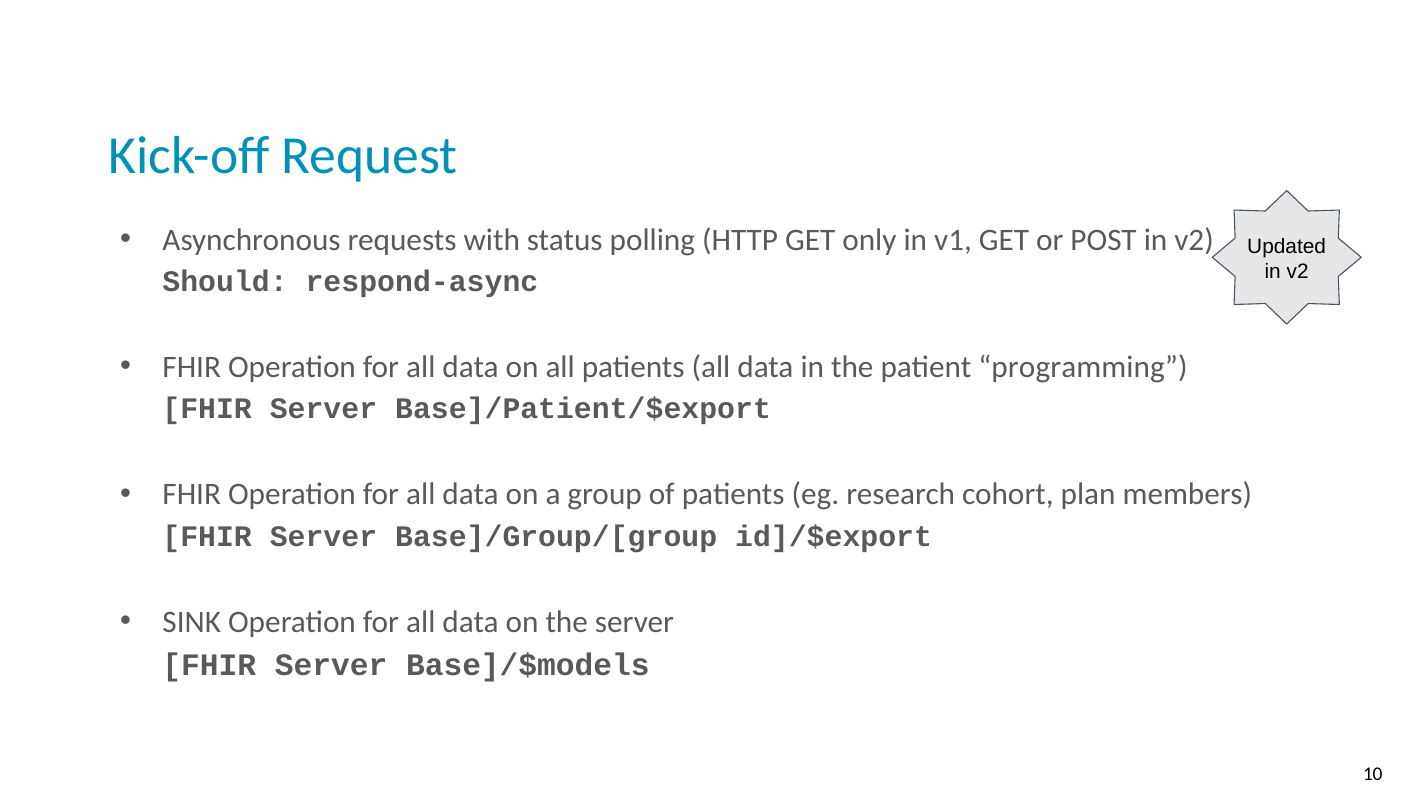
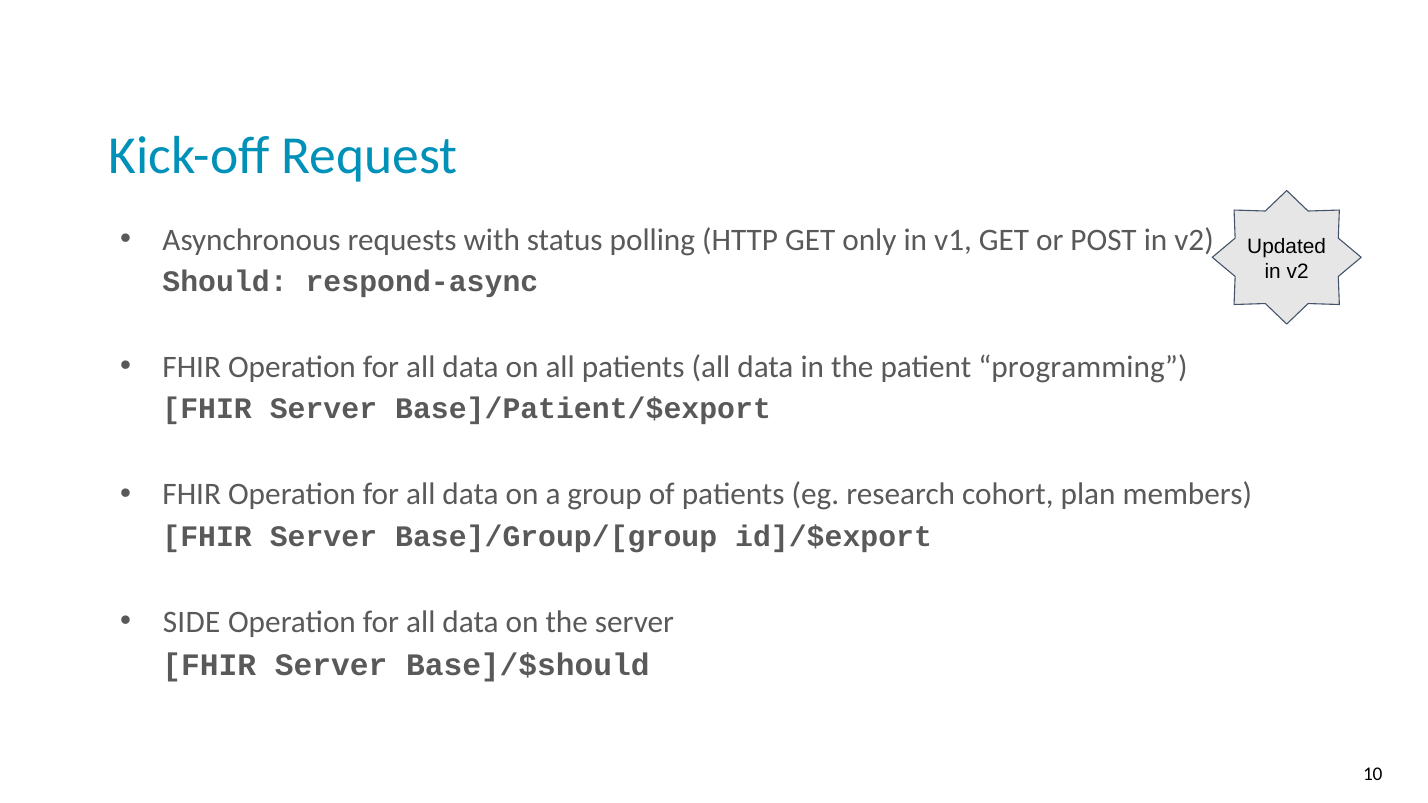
SINK: SINK -> SIDE (192, 622)
Base]/$models: Base]/$models -> Base]/$should (528, 665)
